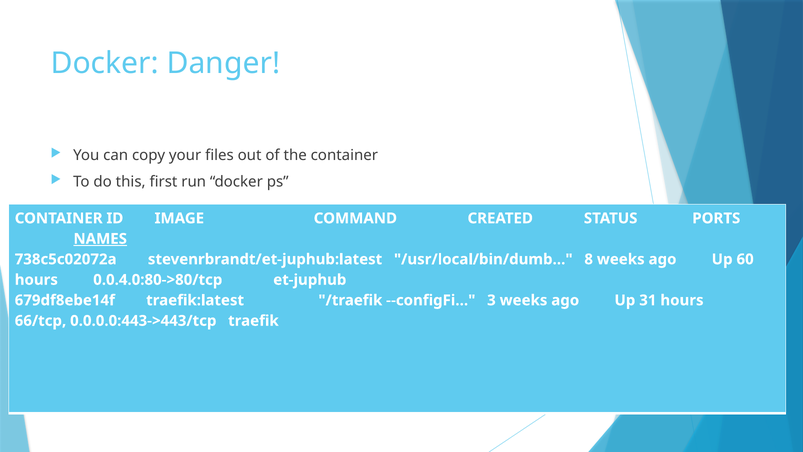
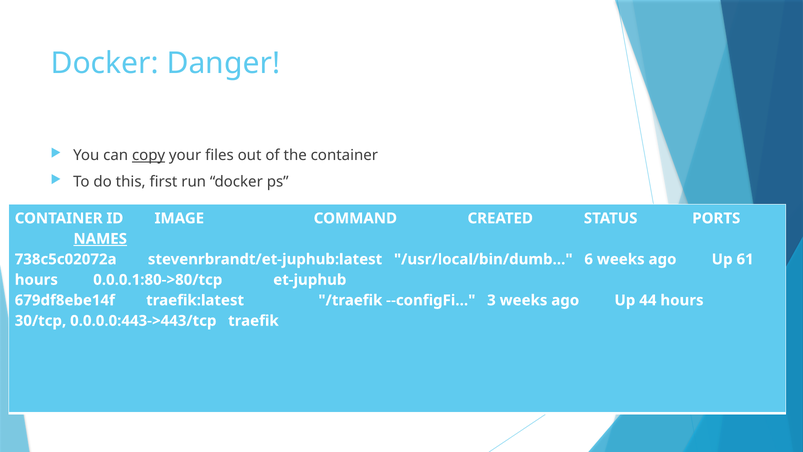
copy underline: none -> present (149, 155)
8: 8 -> 6 (589, 259)
60: 60 -> 61 (745, 259)
0.0.4.0:80->80/tcp: 0.0.4.0:80->80/tcp -> 0.0.0.1:80->80/tcp (158, 280)
31: 31 -> 44 (648, 300)
66/tcp: 66/tcp -> 30/tcp (40, 321)
